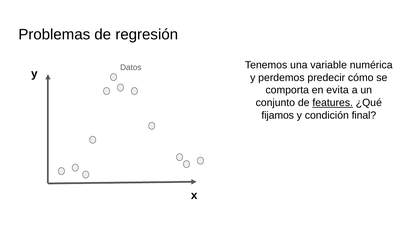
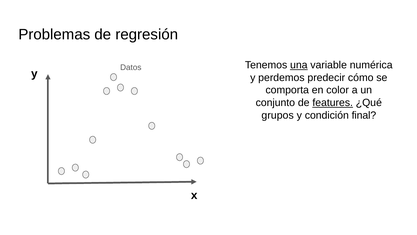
una underline: none -> present (299, 65)
evita: evita -> color (338, 90)
fijamos: fijamos -> grupos (278, 115)
